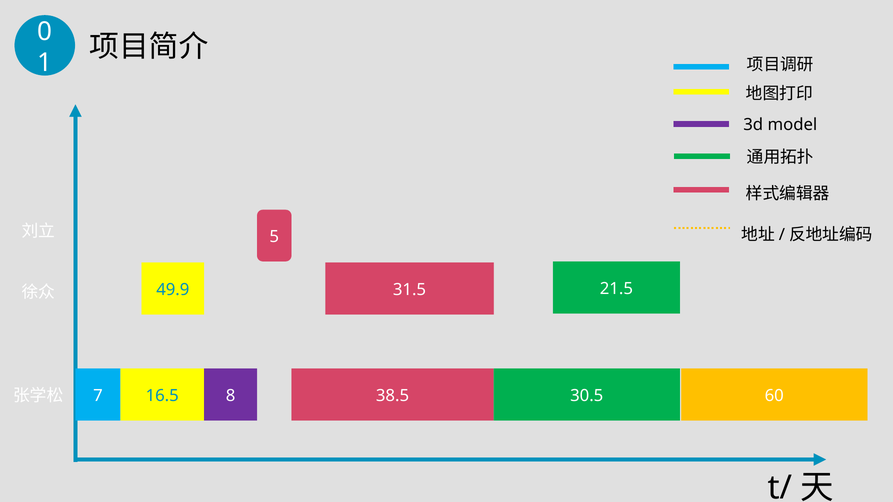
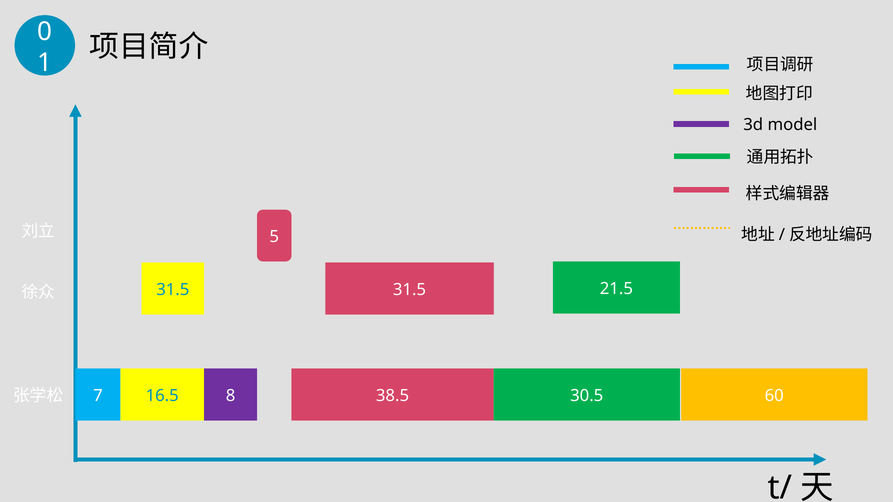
49.9: 49.9 -> 31.5 (173, 290)
